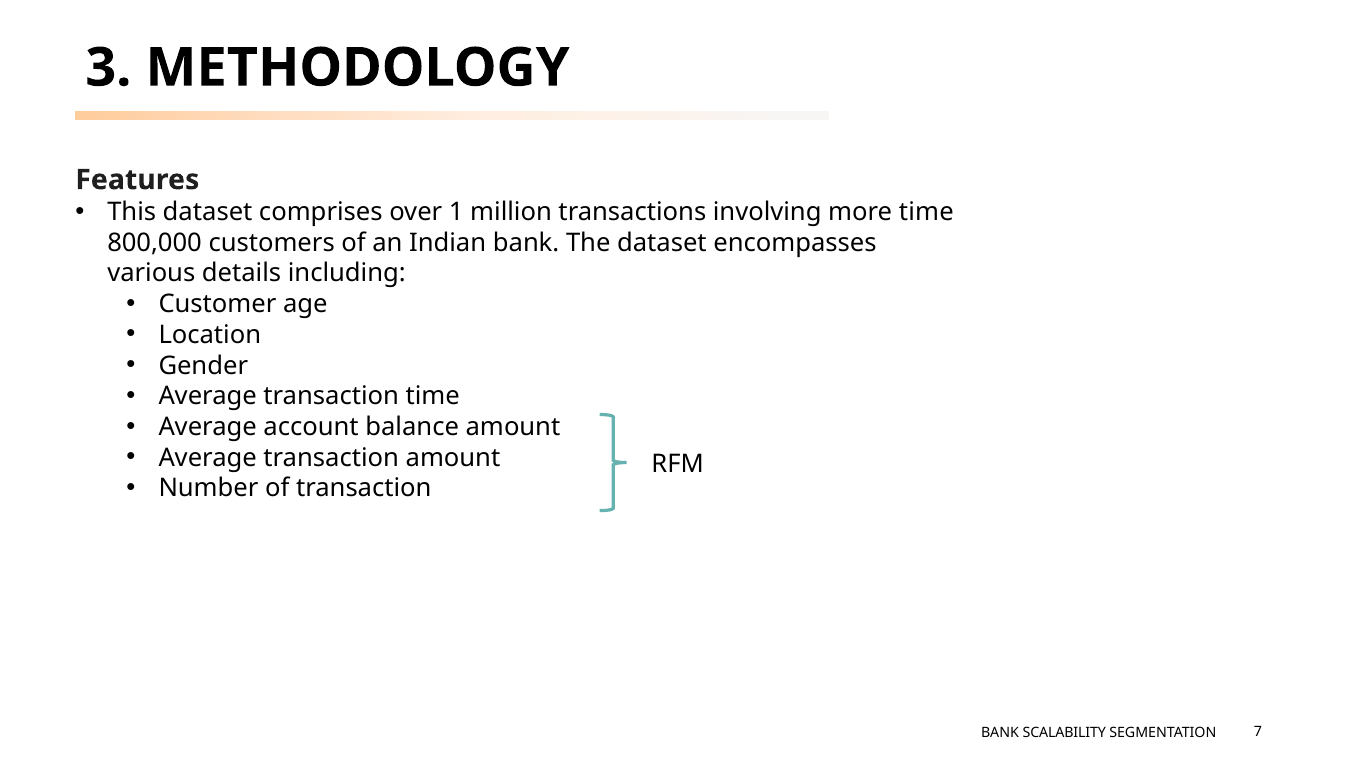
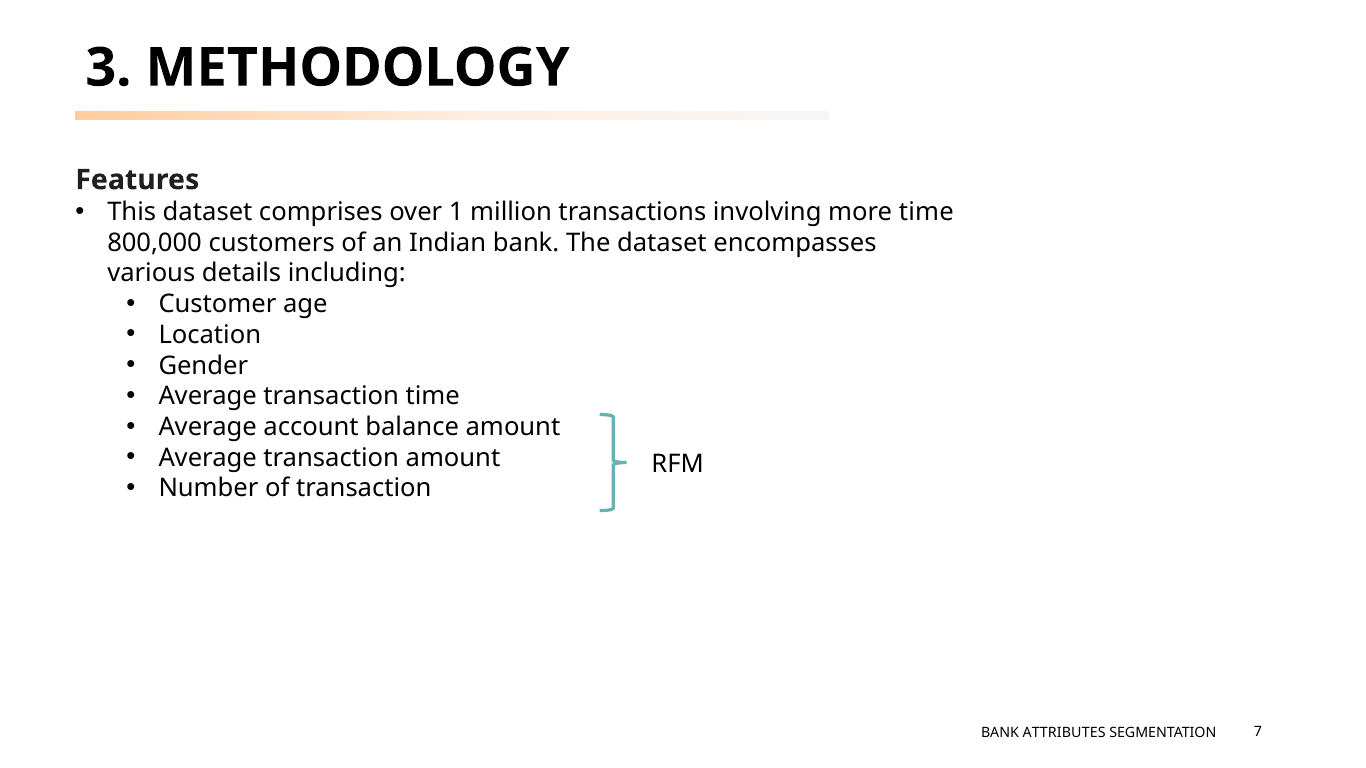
SCALABILITY: SCALABILITY -> ATTRIBUTES (1064, 733)
